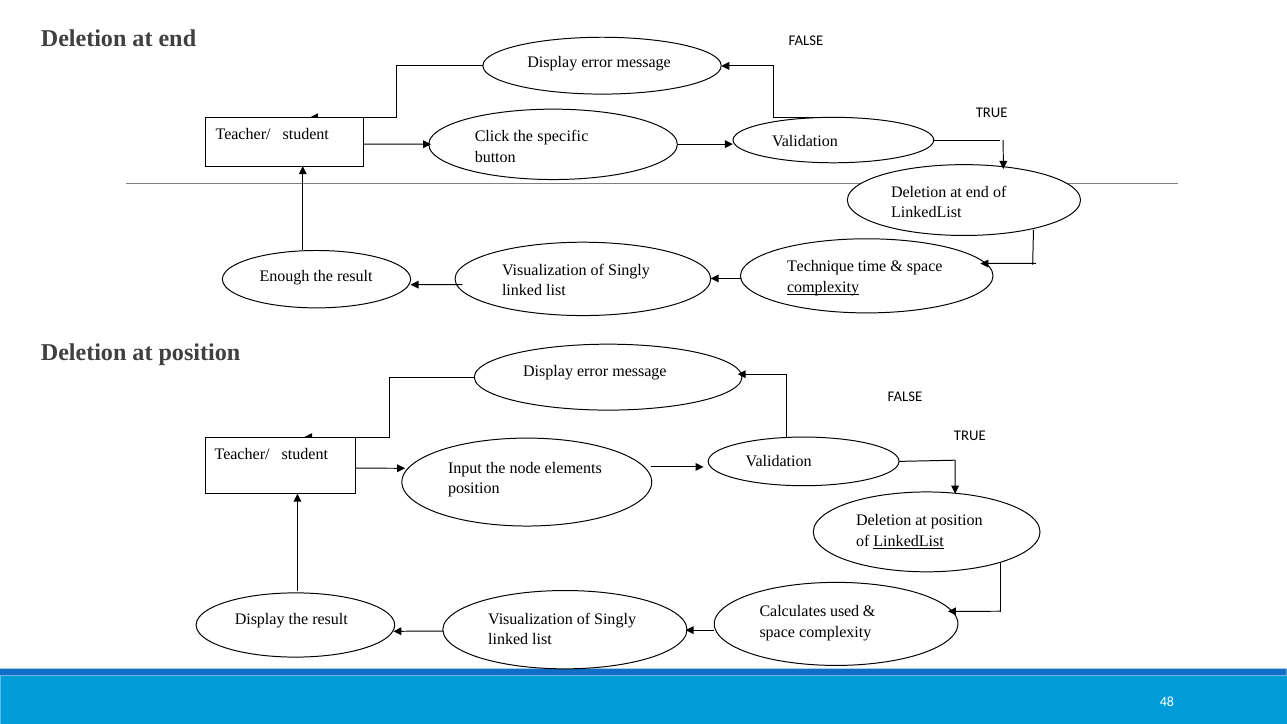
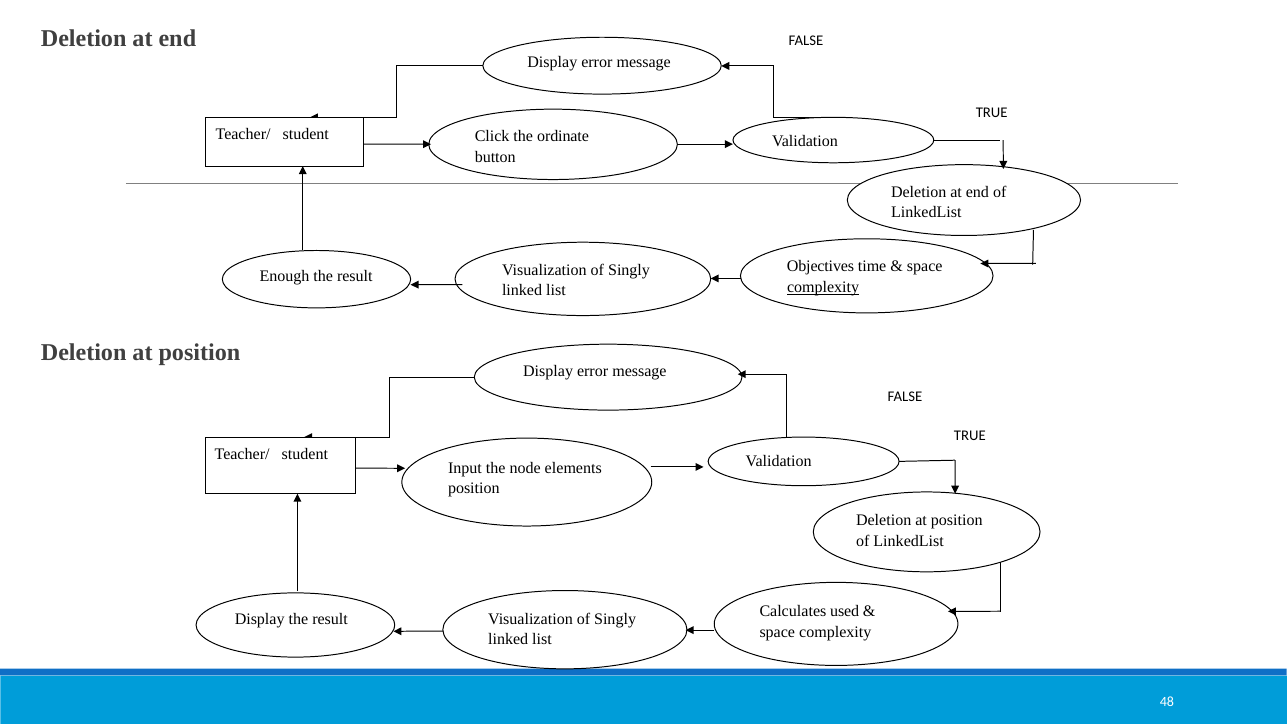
specific: specific -> ordinate (563, 136)
Technique: Technique -> Objectives (821, 267)
LinkedList underline: present -> none (909, 541)
